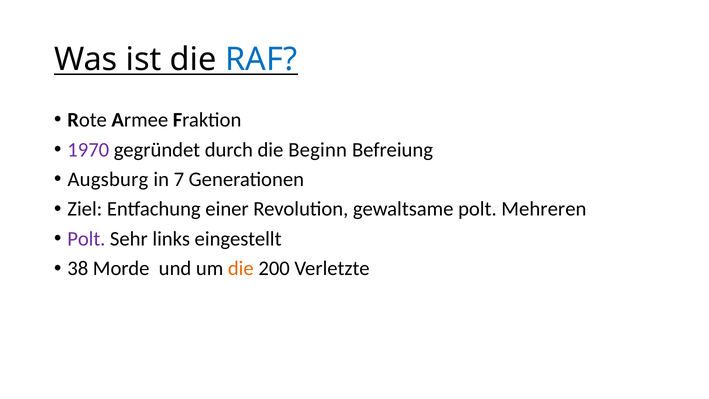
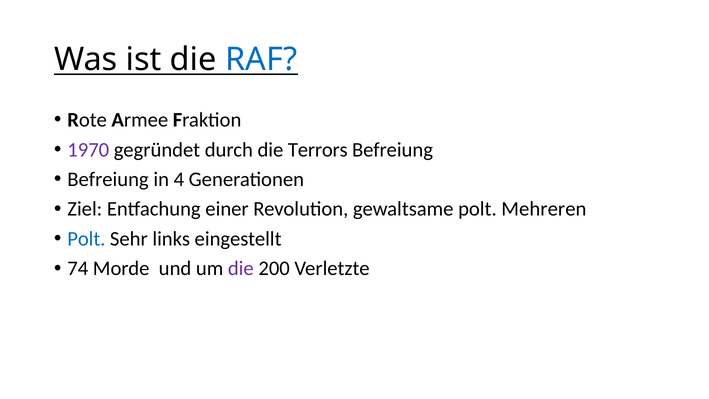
Beginn: Beginn -> Terrors (318, 150)
Augsburg: Augsburg -> Befreiung (108, 179)
7: 7 -> 4 (179, 179)
Polt colour: purple -> blue (86, 239)
38: 38 -> 74 (78, 269)
die colour: orange -> purple (241, 269)
